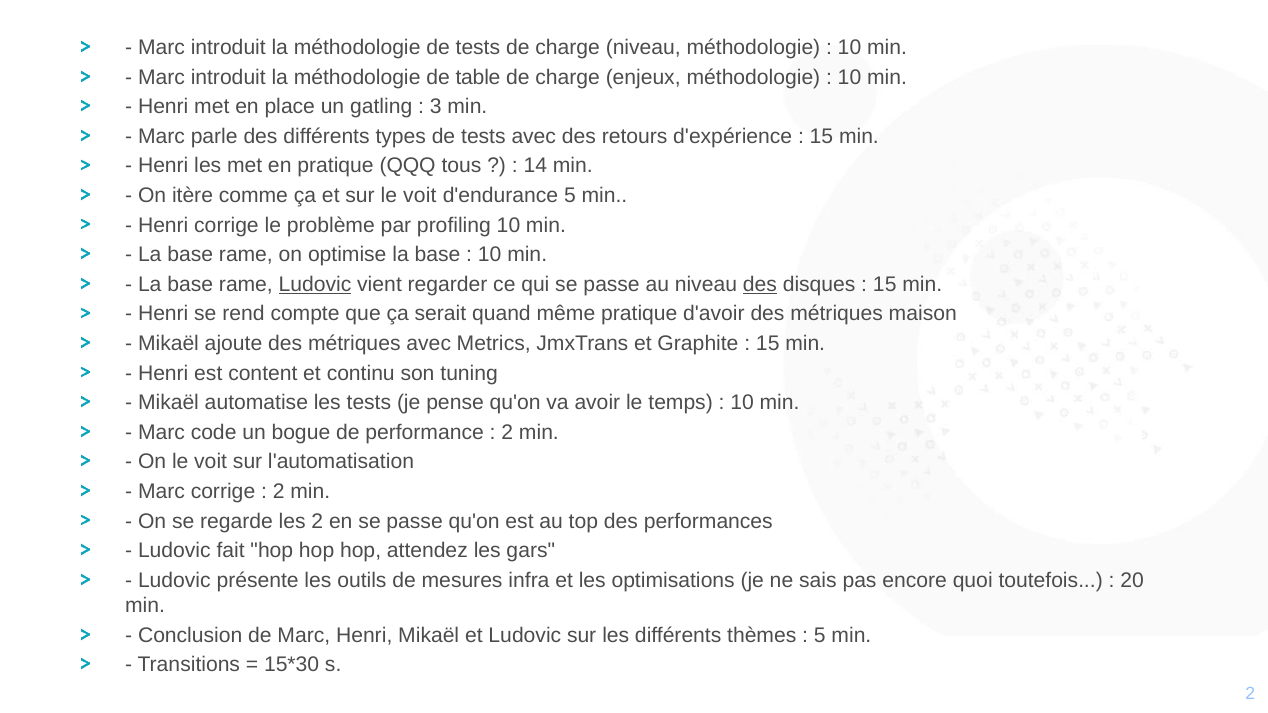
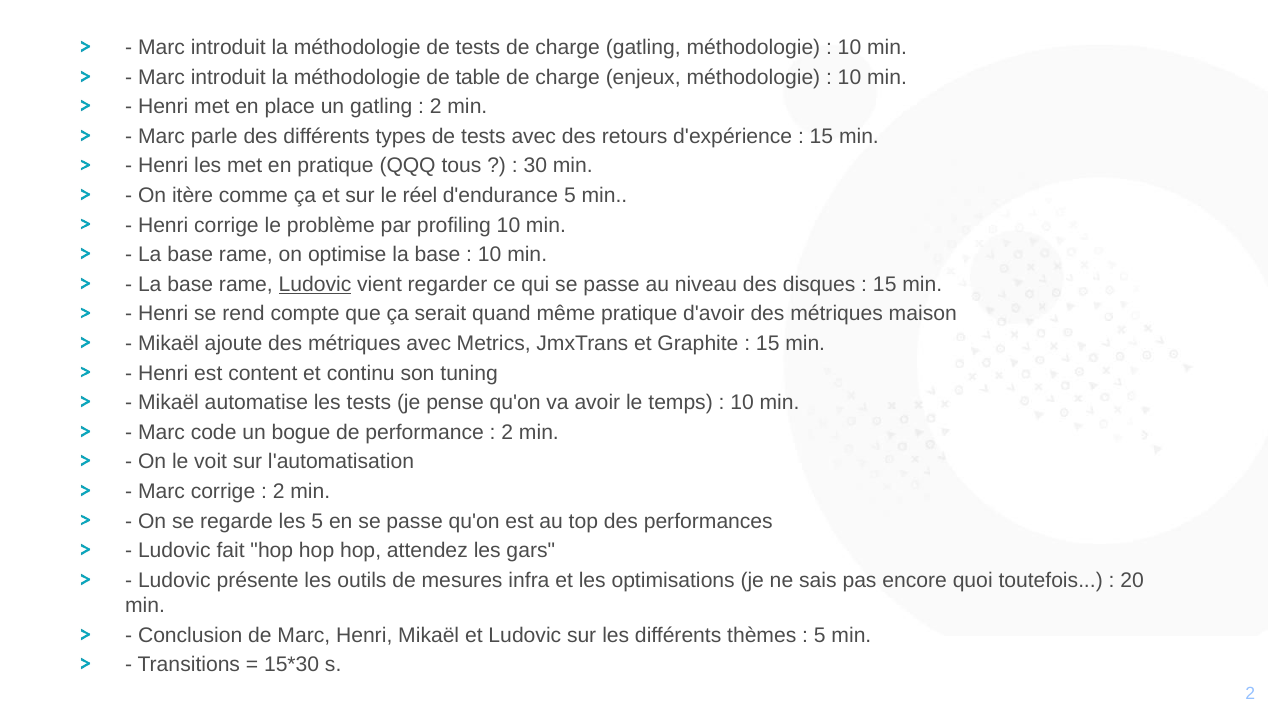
charge niveau: niveau -> gatling (643, 48)
3: 3 -> 2 (436, 107)
14: 14 -> 30 (535, 166)
sur le voit: voit -> réel (420, 196)
des underline: present -> none (760, 284)
les 2: 2 -> 5 (317, 521)
